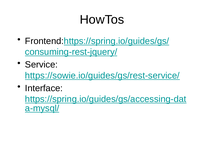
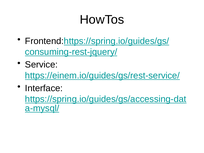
https://sowie.io/guides/gs/rest-service/: https://sowie.io/guides/gs/rest-service/ -> https://einem.io/guides/gs/rest-service/ (102, 76)
